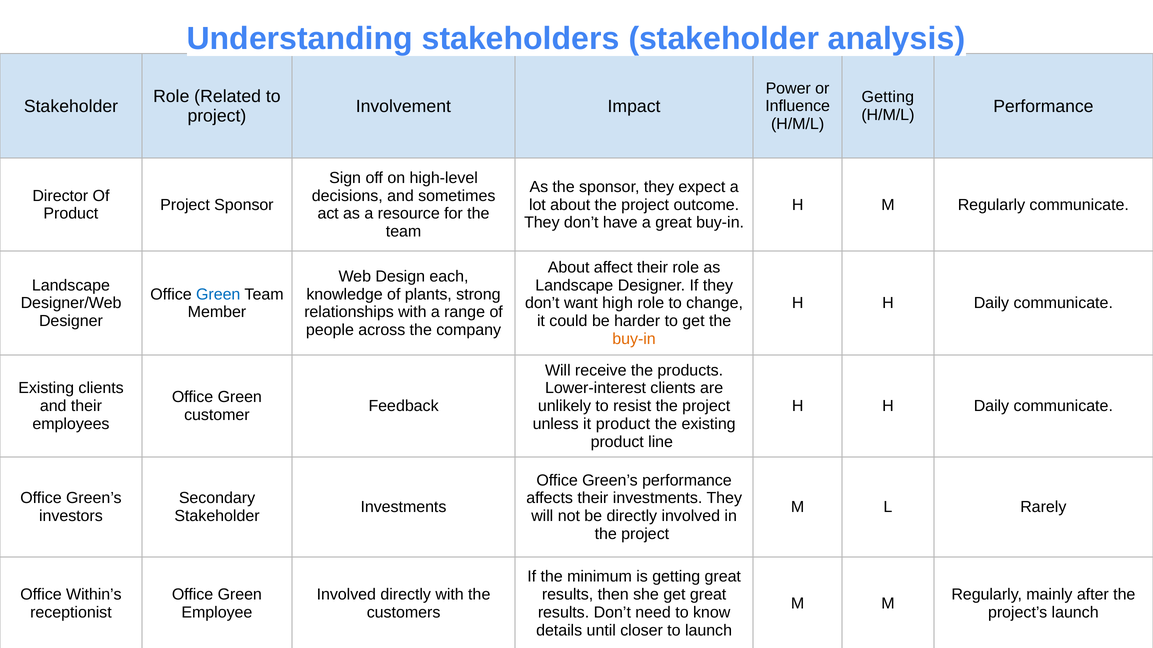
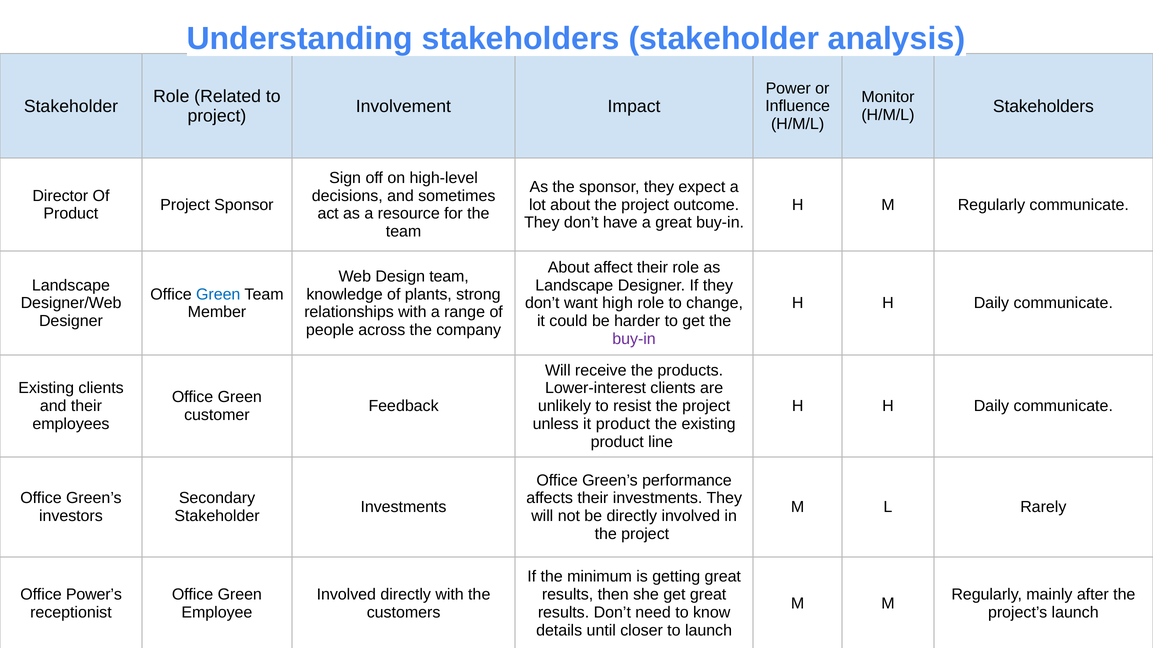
Getting: Getting -> Monitor (888, 97)
H/M/L Performance: Performance -> Stakeholders (1043, 106)
Design each: each -> team (449, 277)
buy-in colour: orange -> purple (634, 339)
Within’s: Within’s -> Power’s (94, 595)
